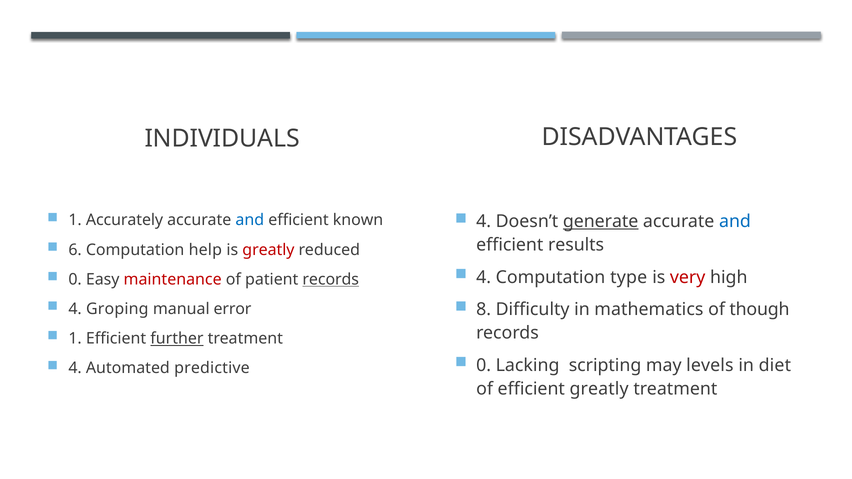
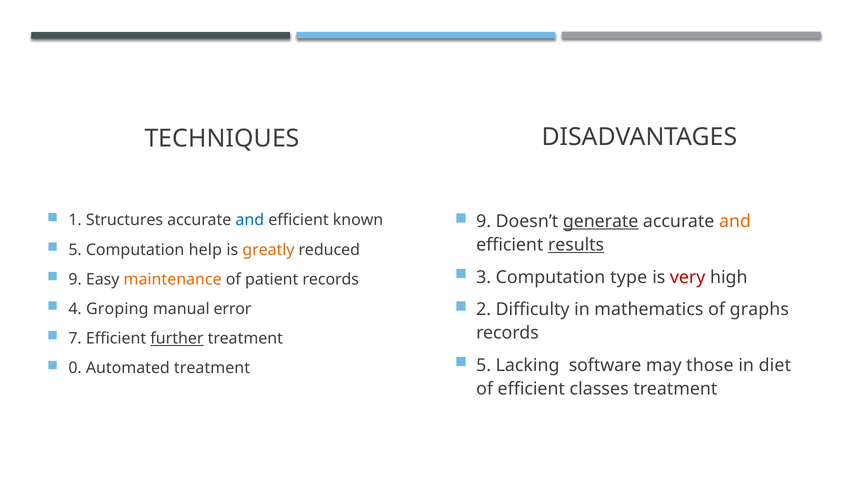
INDIVIDUALS: INDIVIDUALS -> TECHNIQUES (222, 138)
Accurately: Accurately -> Structures (124, 220)
4: 4 -> 9 (484, 222)
and colour: blue -> orange (735, 222)
results underline: none -> present (576, 245)
6: 6 -> 5 (75, 250)
greatly colour: red -> orange (268, 250)
4: 4 -> 3 (484, 277)
0: 0 -> 9 (75, 280)
maintenance colour: red -> orange (173, 280)
records underline: present -> none (331, 280)
8: 8 -> 2 (484, 310)
though: though -> graphs (759, 310)
1: 1 -> 7 (75, 339)
0: 0 -> 5 (484, 365)
scripting: scripting -> software (605, 365)
levels: levels -> those (710, 365)
4: 4 -> 0 (75, 368)
Automated predictive: predictive -> treatment (212, 368)
efficient greatly: greatly -> classes (599, 389)
